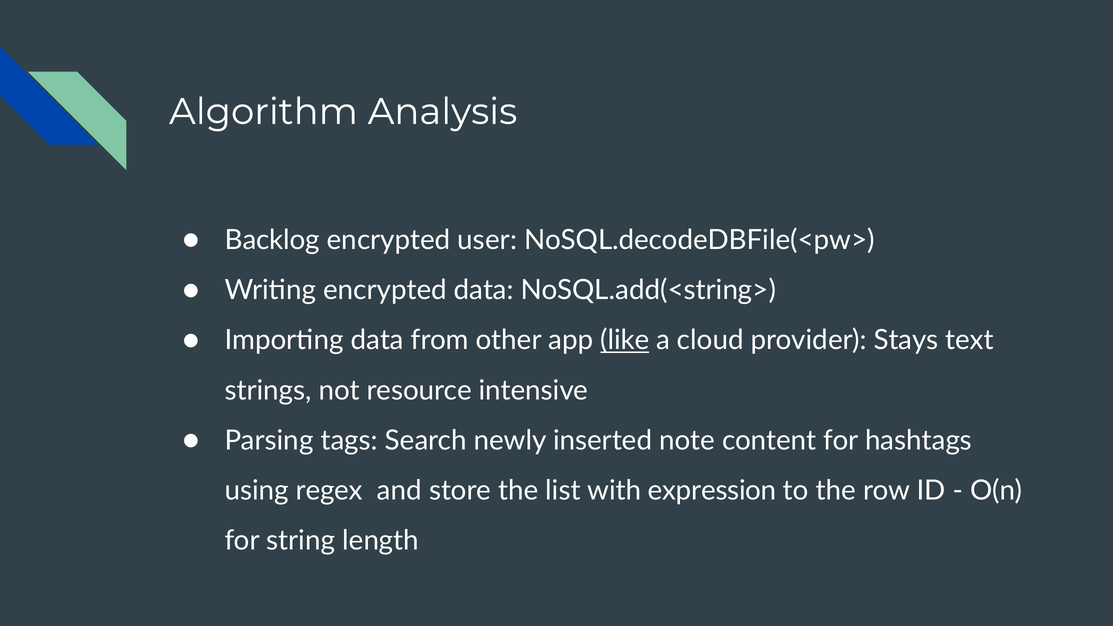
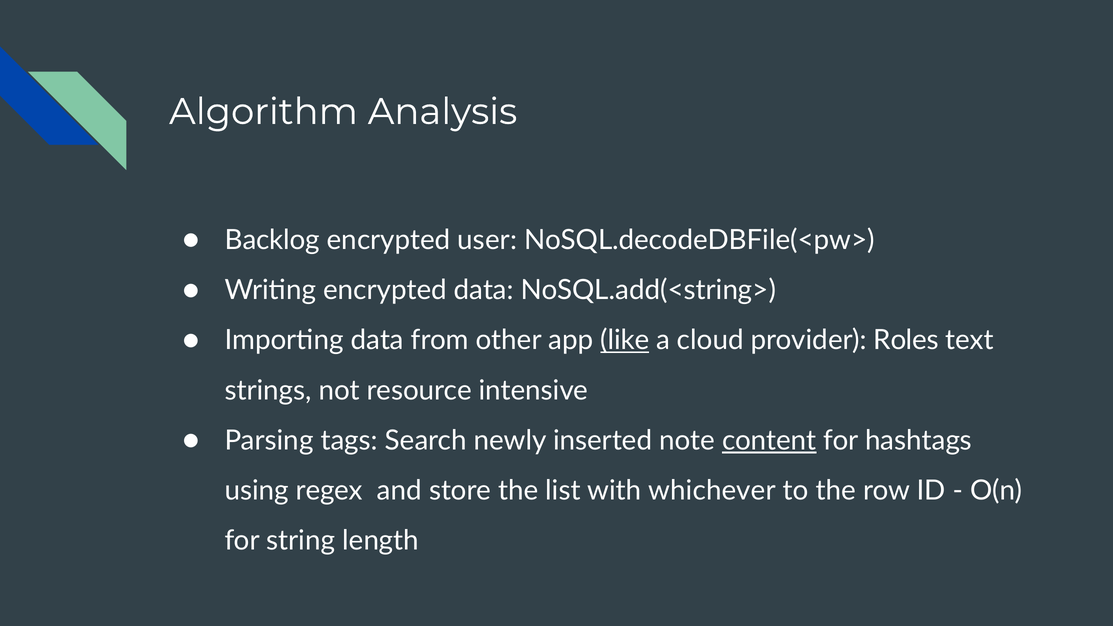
Stays: Stays -> Roles (906, 340)
content underline: none -> present (769, 441)
expression: expression -> whichever (712, 491)
